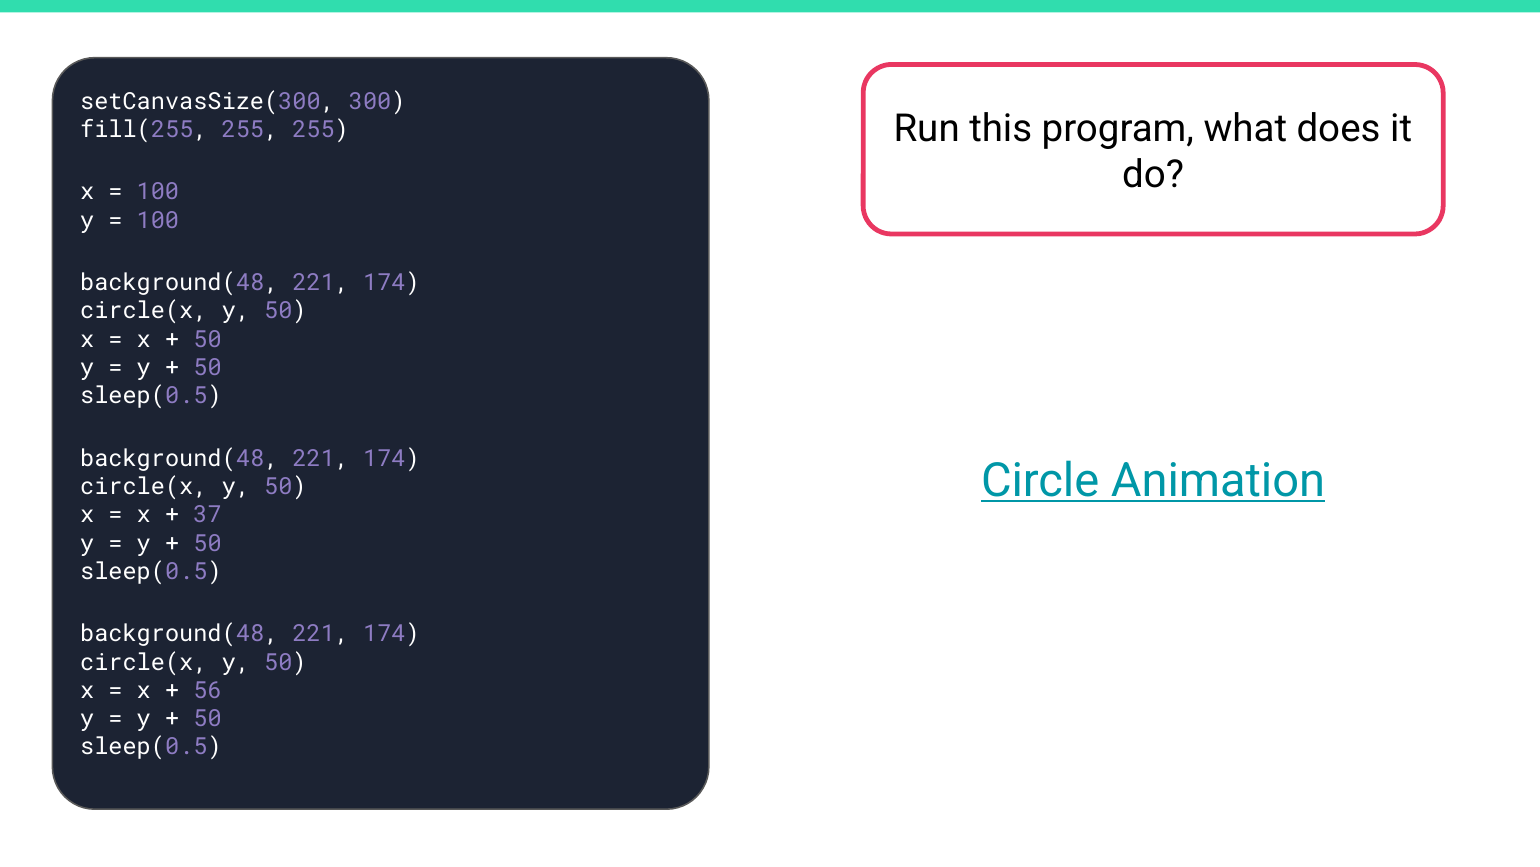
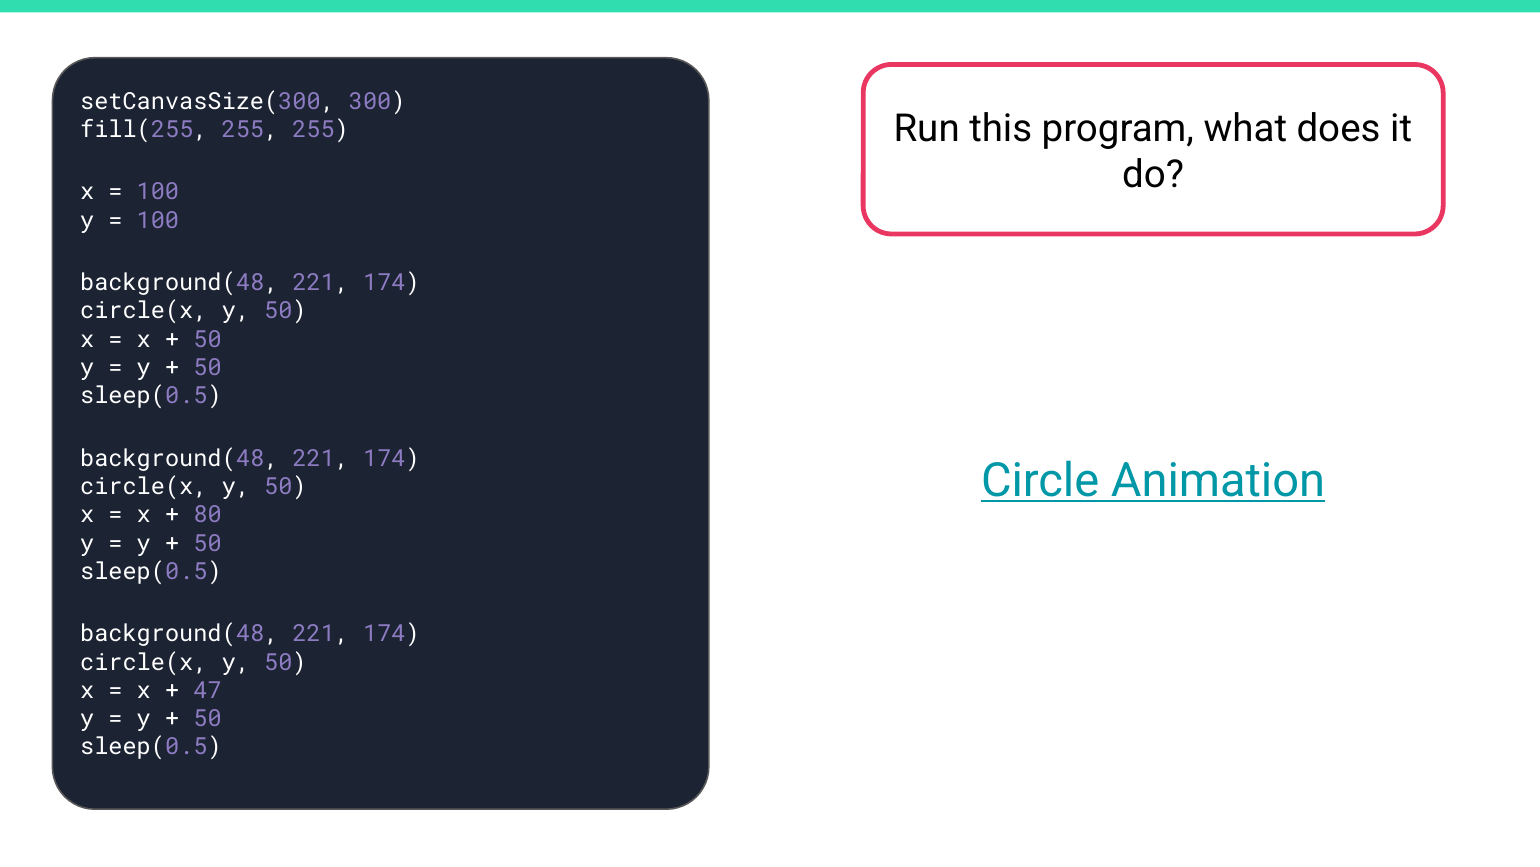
37: 37 -> 80 (208, 515)
56: 56 -> 47 (208, 690)
